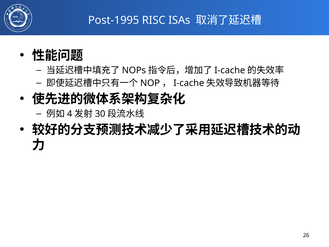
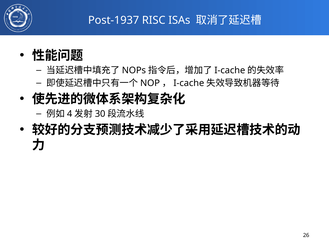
Post-1995: Post-1995 -> Post-1937 (114, 20)
